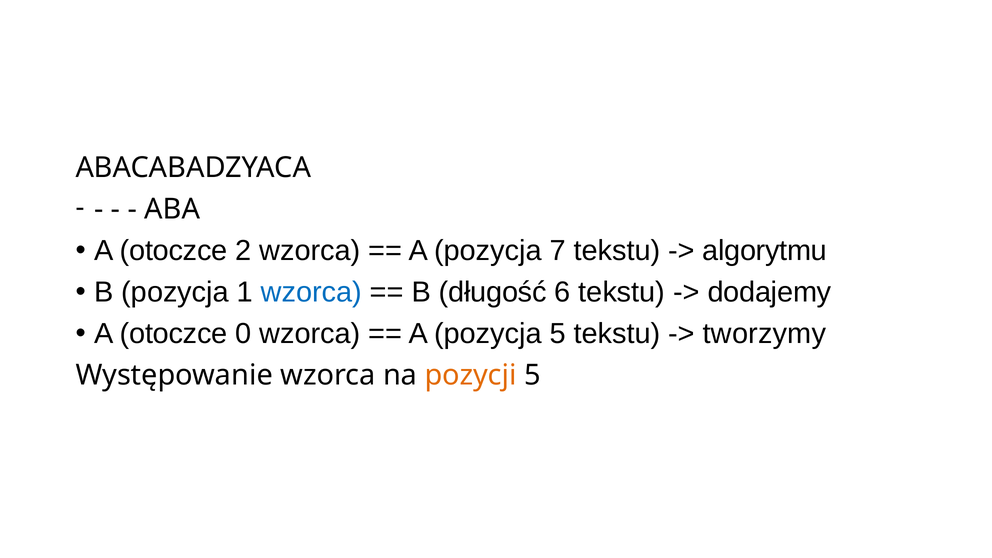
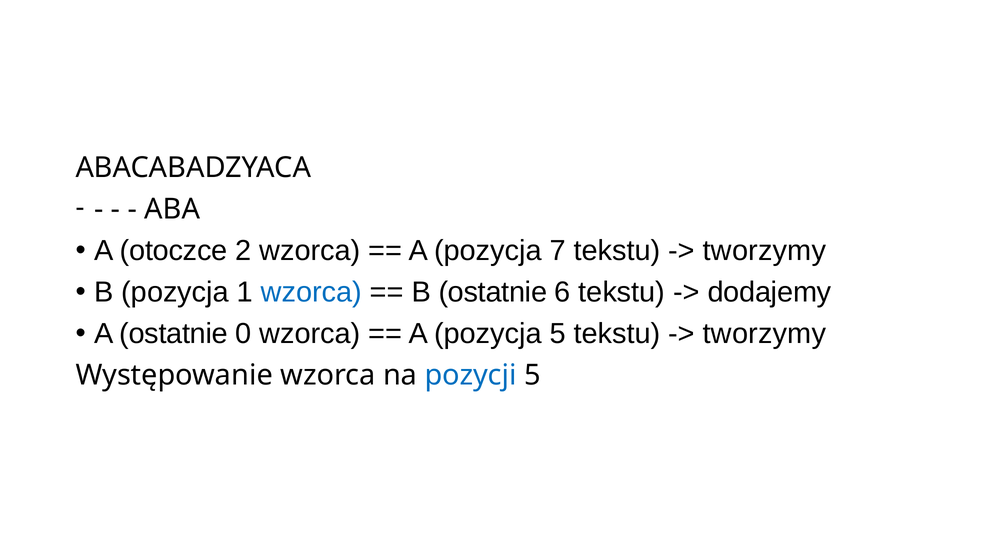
algorytmu: algorytmu -> tworzymy (764, 251)
B długość: długość -> ostatnie (493, 292)
otoczce: otoczce -> ostatnie (174, 334)
pozycji colour: orange -> blue (471, 375)
